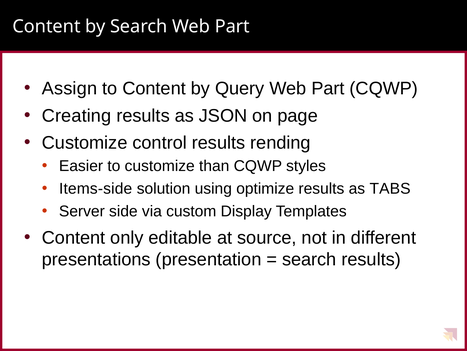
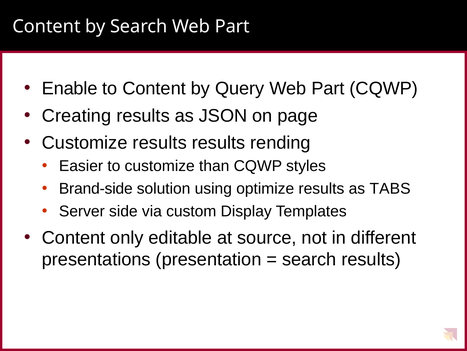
Assign: Assign -> Enable (70, 88)
Customize control: control -> results (160, 142)
Items-side: Items-side -> Brand-side (96, 188)
